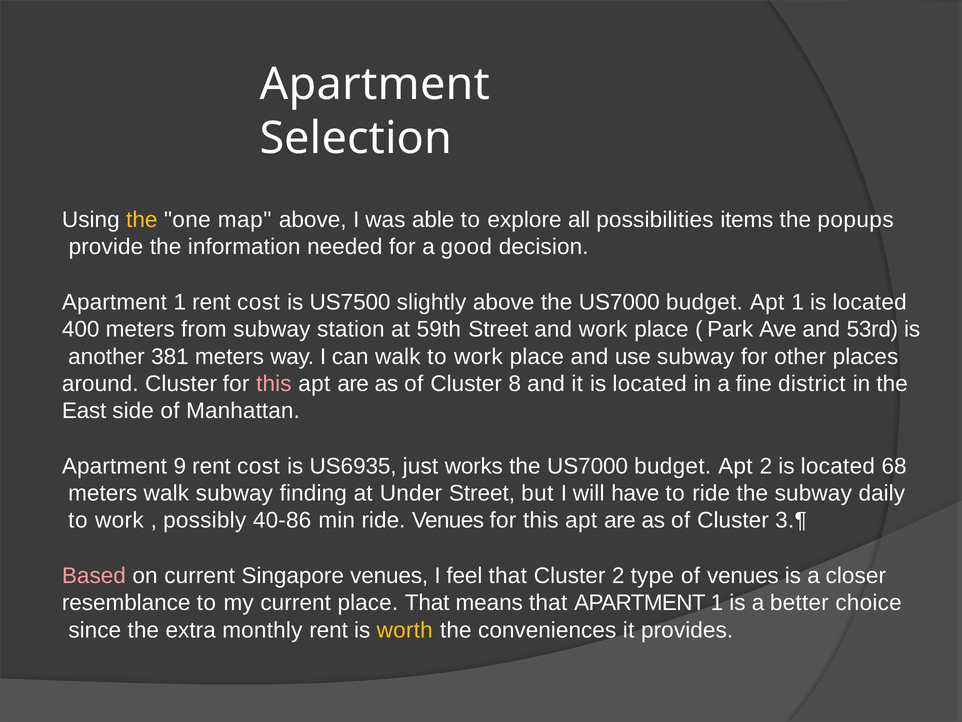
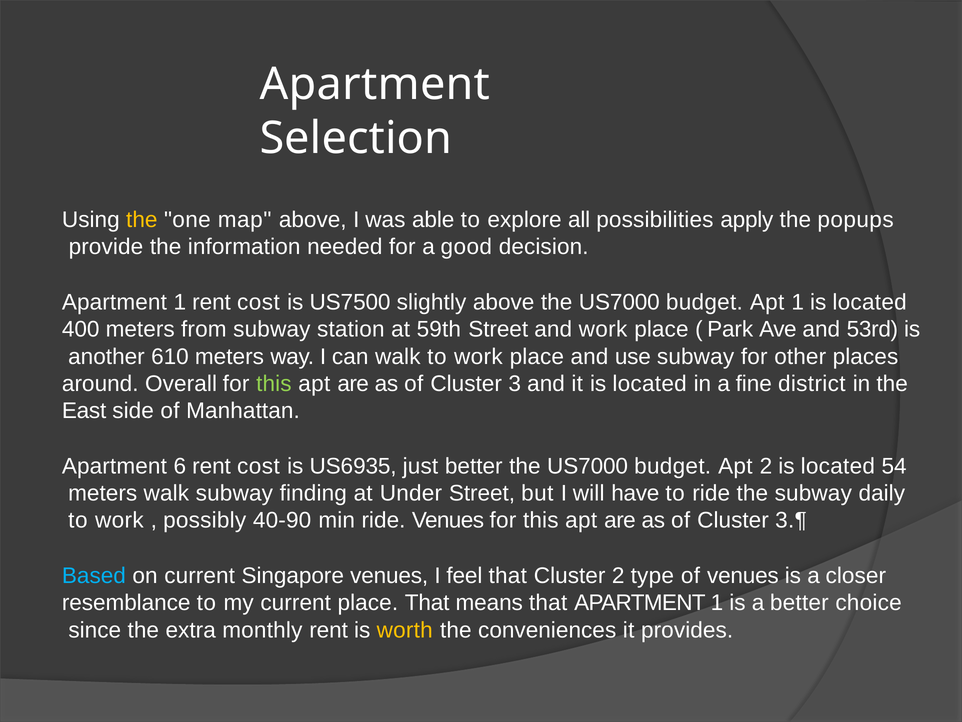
items: items -> apply (747, 220)
381: 381 -> 610 (170, 356)
around Cluster: Cluster -> Overall (181, 383)
this colour: pink -> light green (274, 383)
8: 8 -> 3 (515, 383)
9: 9 -> 6 (180, 466)
just works: works -> better (474, 466)
68: 68 -> 54 (894, 466)
40-86: 40-86 -> 40-90 (282, 520)
Based colour: pink -> light blue (94, 576)
